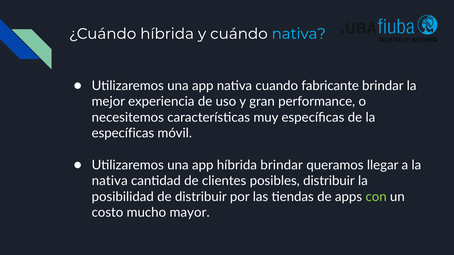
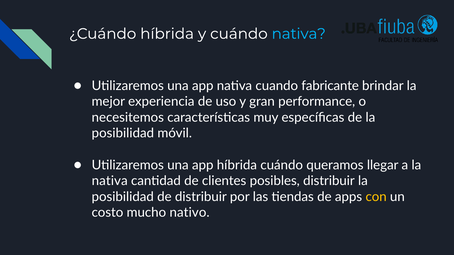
específicas: específicas -> posibilidad (123, 133)
híbrida brindar: brindar -> cuándo (282, 165)
con colour: light green -> yellow (376, 197)
mayor: mayor -> nativo (190, 213)
